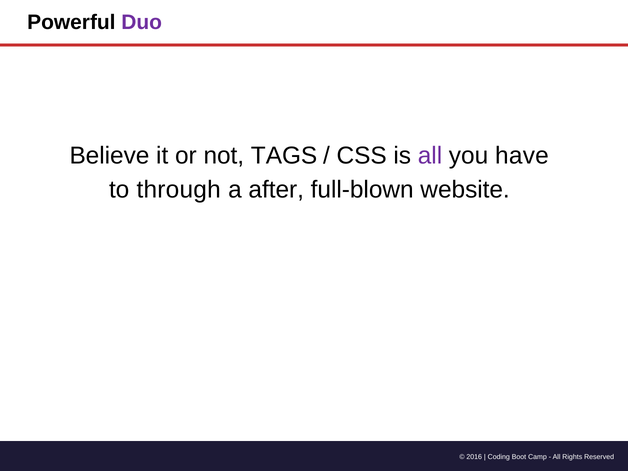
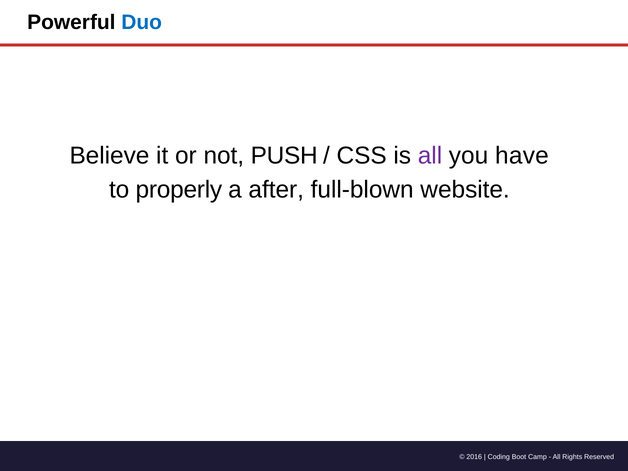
Duo colour: purple -> blue (142, 22)
TAGS: TAGS -> PUSH (284, 155)
through: through -> properly (179, 190)
